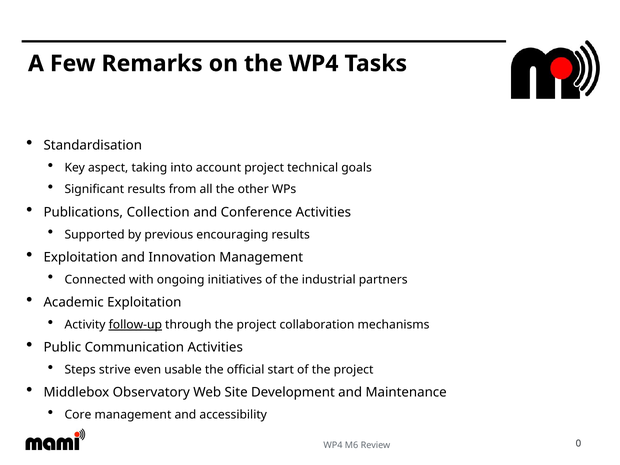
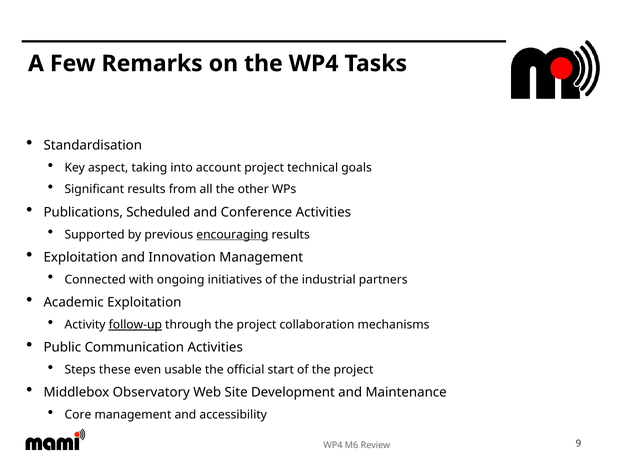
Collection: Collection -> Scheduled (158, 212)
encouraging underline: none -> present (232, 235)
strive: strive -> these (115, 370)
0: 0 -> 9 (579, 444)
